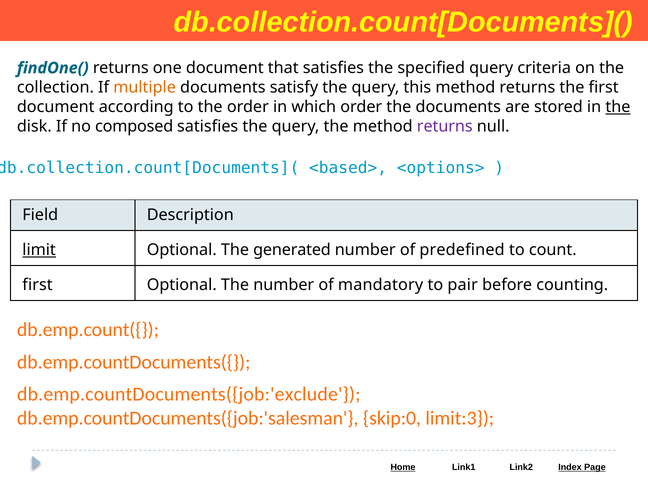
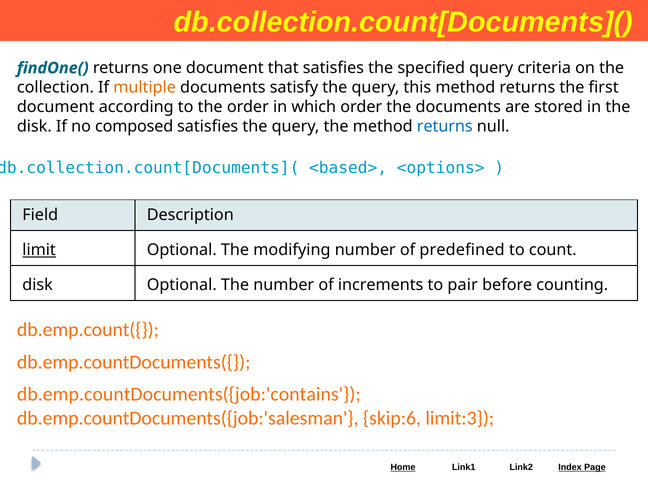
the underline: present -> none (618, 107)
returns colour: purple -> blue (445, 126)
generated: generated -> modifying (292, 250)
first: first -> disk (38, 285)
mandatory: mandatory -> increments (381, 285)
db.emp.countDocuments({job:'exclude: db.emp.countDocuments({job:'exclude -> db.emp.countDocuments({job:'contains (189, 394)
skip:0: skip:0 -> skip:6 (392, 418)
